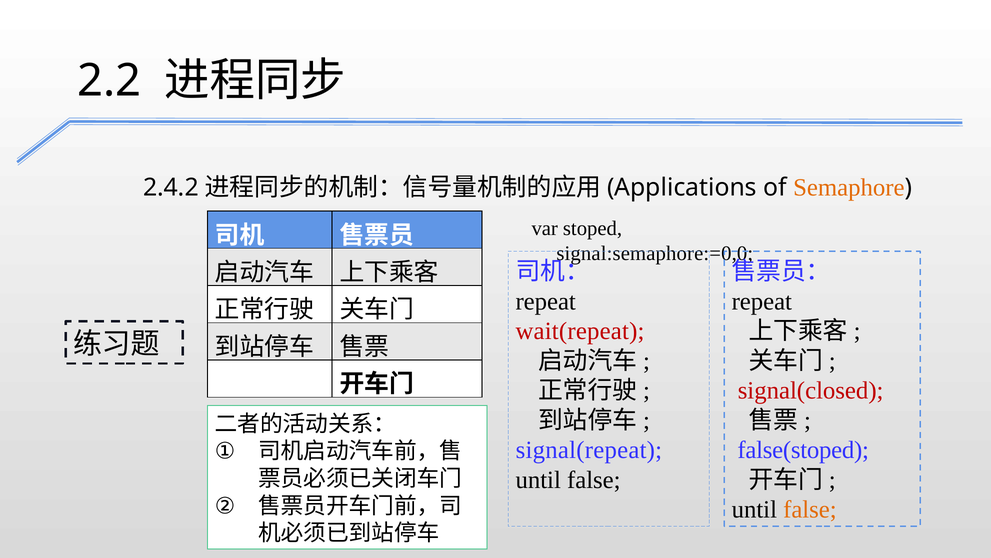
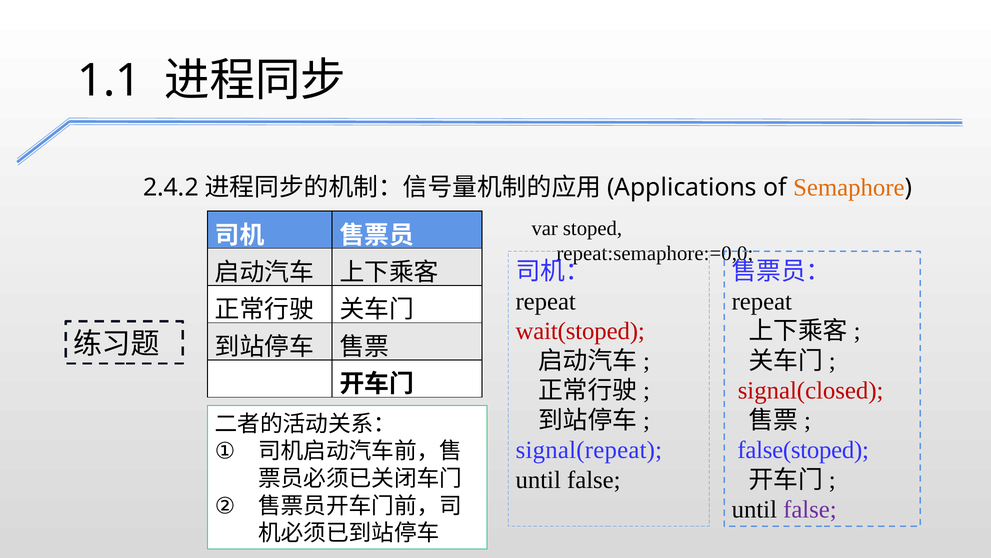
2.2: 2.2 -> 1.1 (109, 81)
signal:semaphore:=0,0: signal:semaphore:=0,0 -> repeat:semaphore:=0,0 (655, 253)
wait(repeat: wait(repeat -> wait(stoped (580, 331)
false colour: orange -> purple (810, 509)
